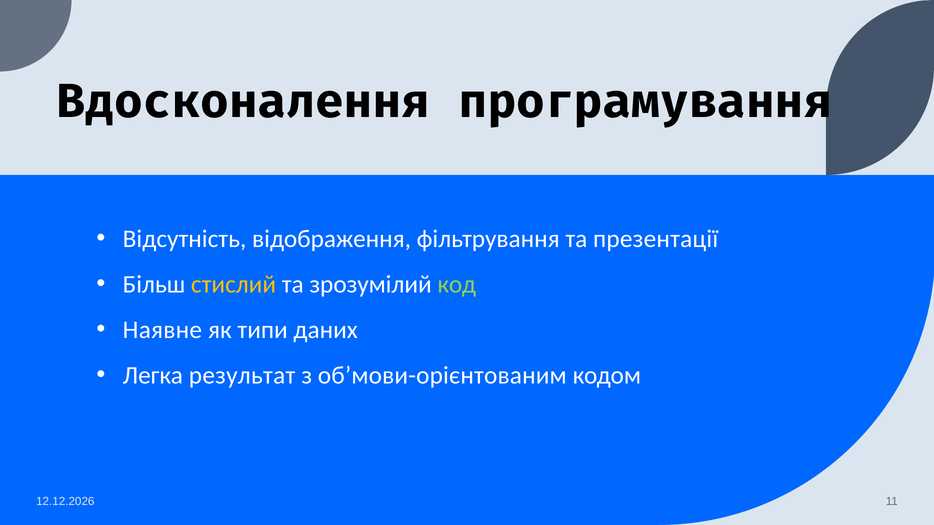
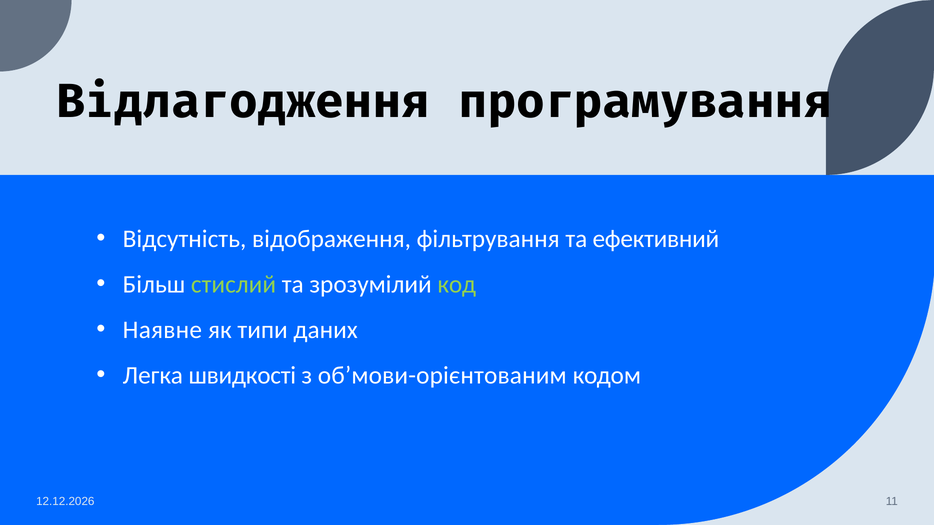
Вдосконалення: Вдосконалення -> Відлагодження (243, 102)
презентації: презентації -> ефективний (656, 239)
стислий colour: yellow -> light green (234, 285)
результат: результат -> швидкості (242, 376)
